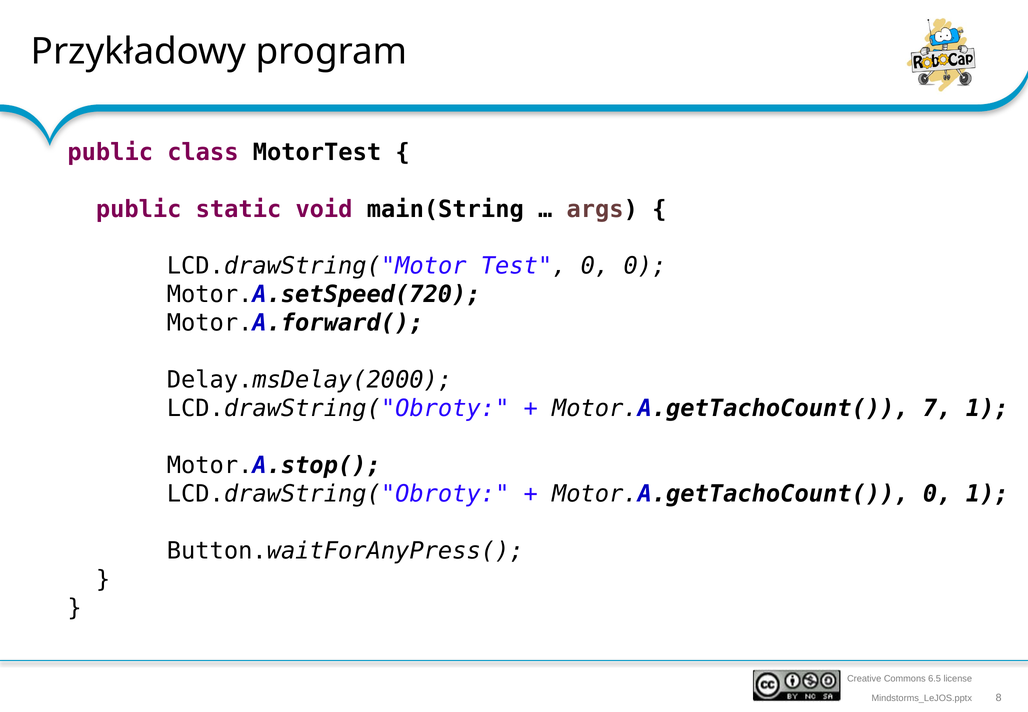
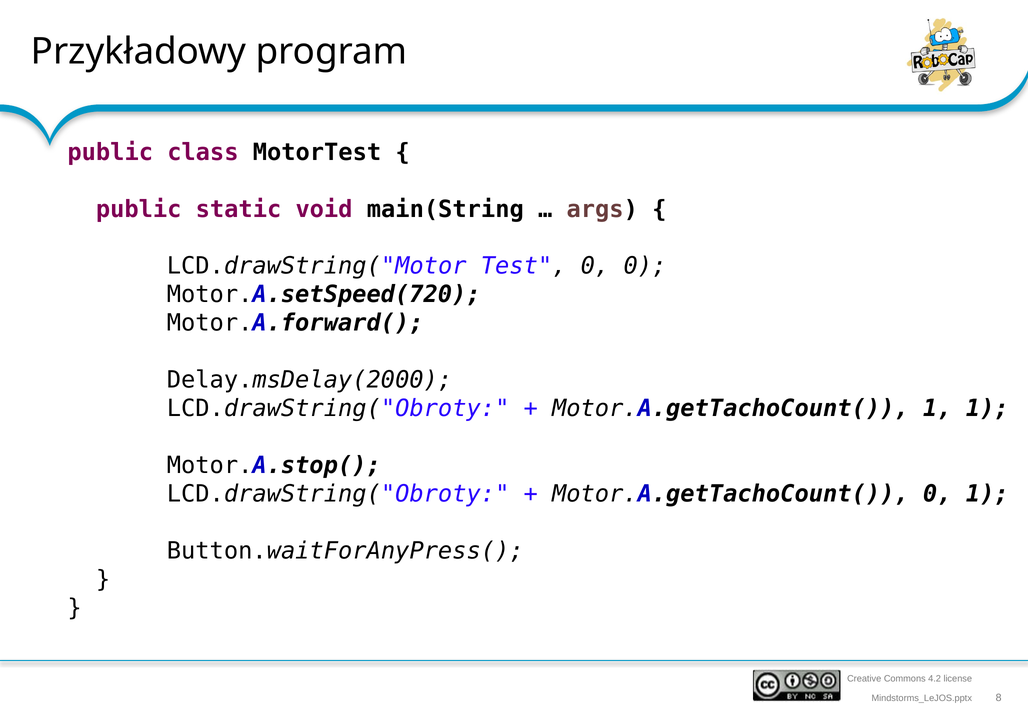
Motor.A.getTachoCount( 7: 7 -> 1 (937, 408)
6.5: 6.5 -> 4.2 (935, 678)
